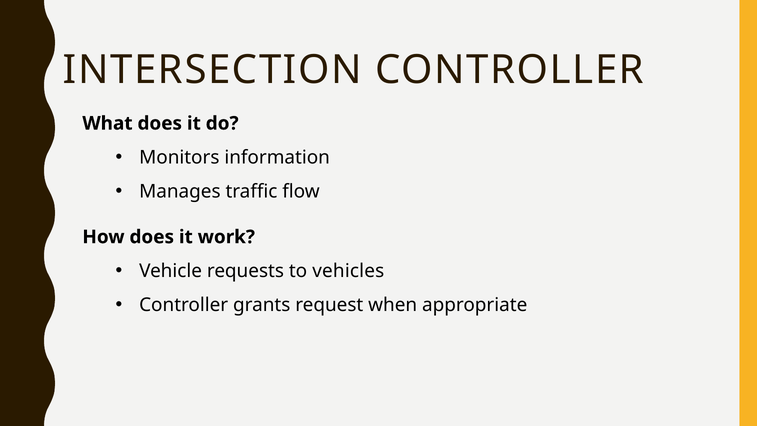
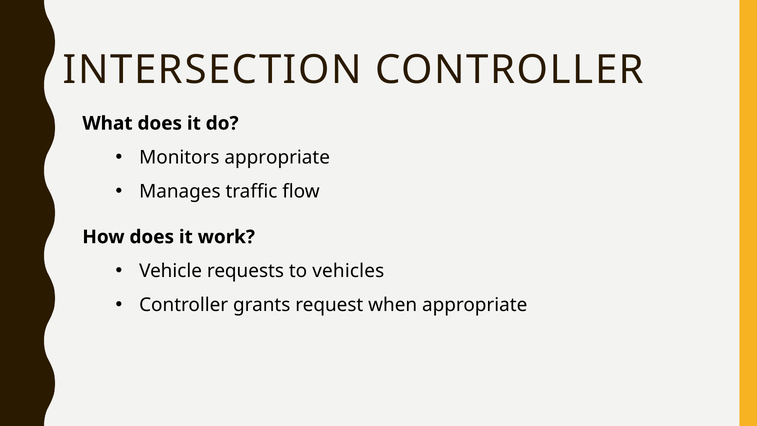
Monitors information: information -> appropriate (277, 157)
